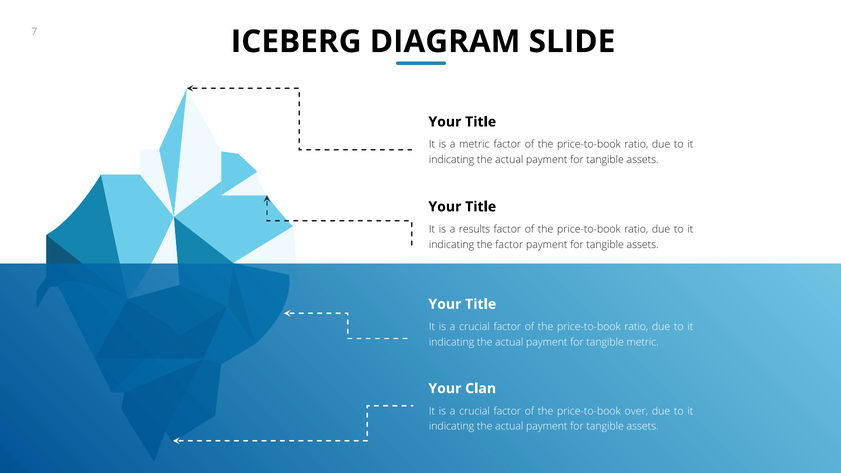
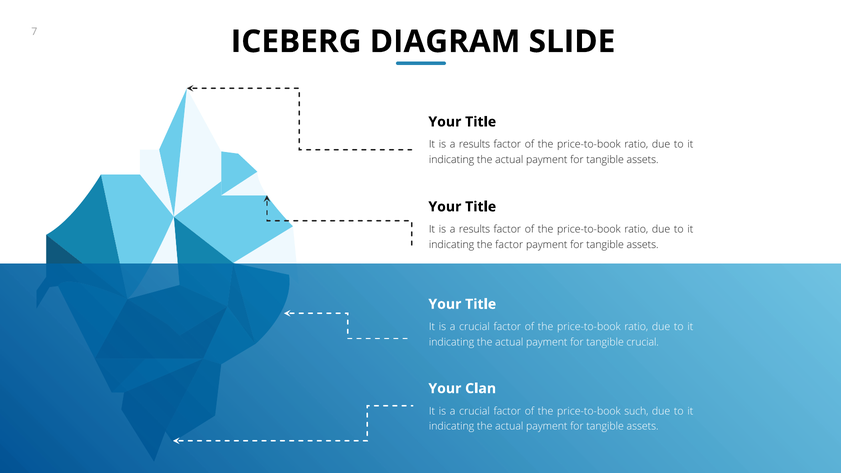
metric: metric -> results (475, 145)
tangible metric: metric -> crucial (643, 342)
over: over -> such (636, 411)
